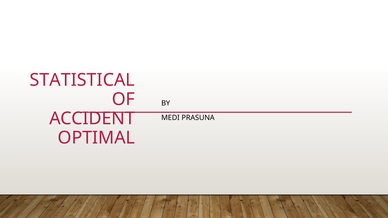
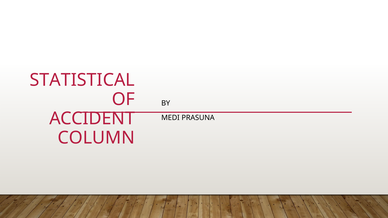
OPTIMAL: OPTIMAL -> COLUMN (96, 138)
